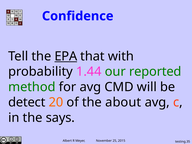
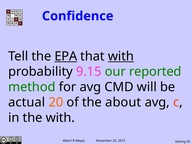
with underline: none -> present (121, 56)
1.44: 1.44 -> 9.15 (89, 72)
detect: detect -> actual (27, 102)
the says: says -> with (60, 118)
